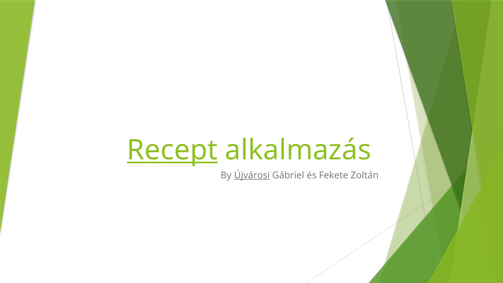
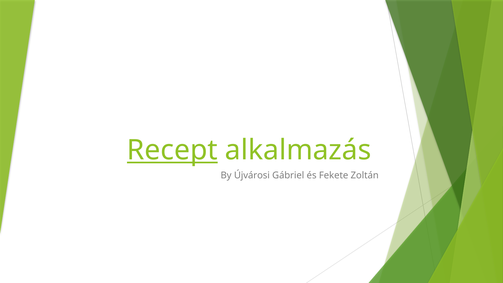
Újvárosi underline: present -> none (252, 175)
